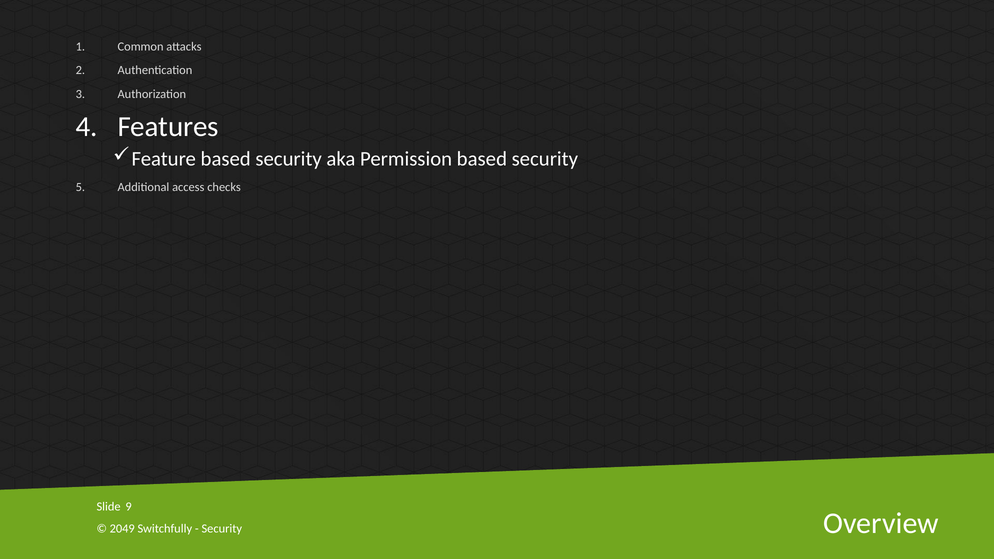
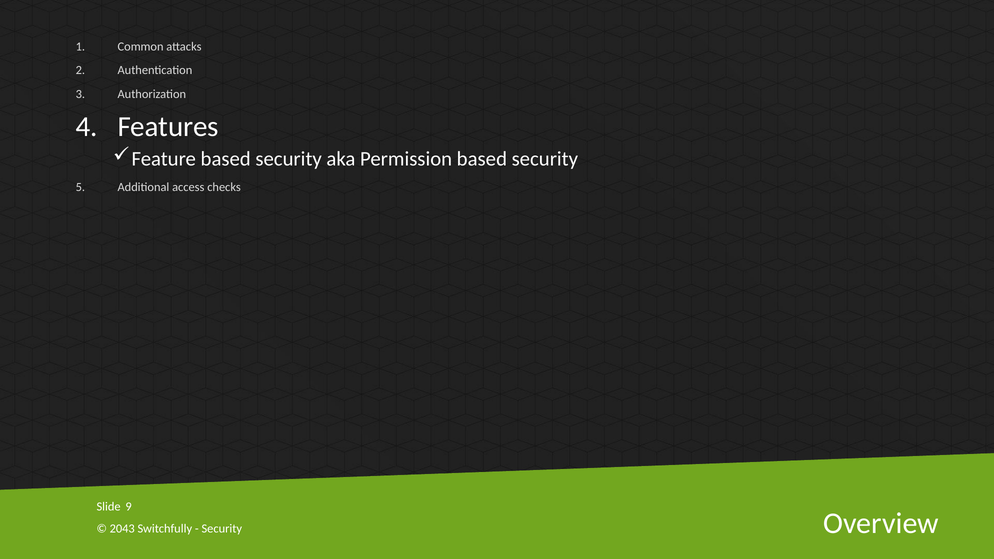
2049: 2049 -> 2043 (122, 529)
